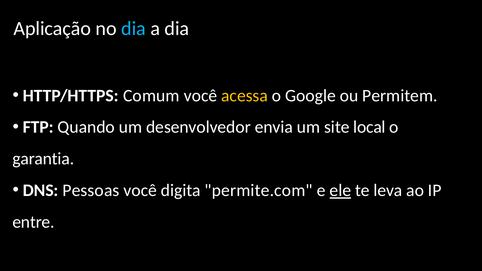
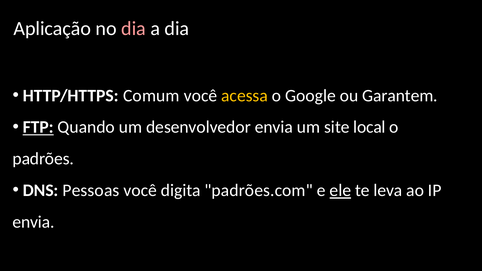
dia colour: light blue -> pink (134, 28)
Permitem: Permitem -> Garantem (400, 96)
FTP underline: none -> present (38, 127)
garantia: garantia -> padrões (43, 159)
permite.com: permite.com -> padrões.com (259, 191)
entre: entre -> envia (34, 222)
